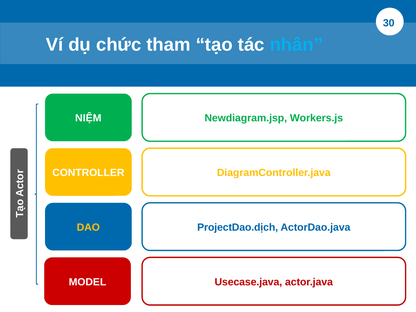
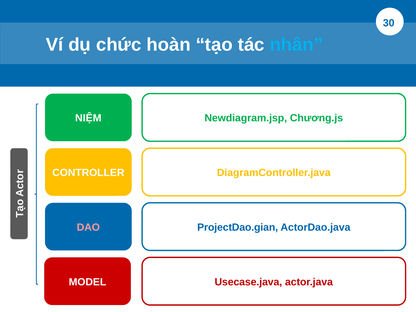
tham: tham -> hoàn (169, 45)
Workers.js: Workers.js -> Chương.js (317, 118)
DAO colour: yellow -> pink (88, 227)
ProjectDao.dịch: ProjectDao.dịch -> ProjectDao.gian (238, 227)
